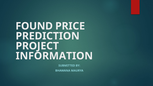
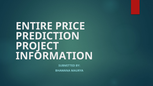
FOUND: FOUND -> ENTIRE (34, 26)
